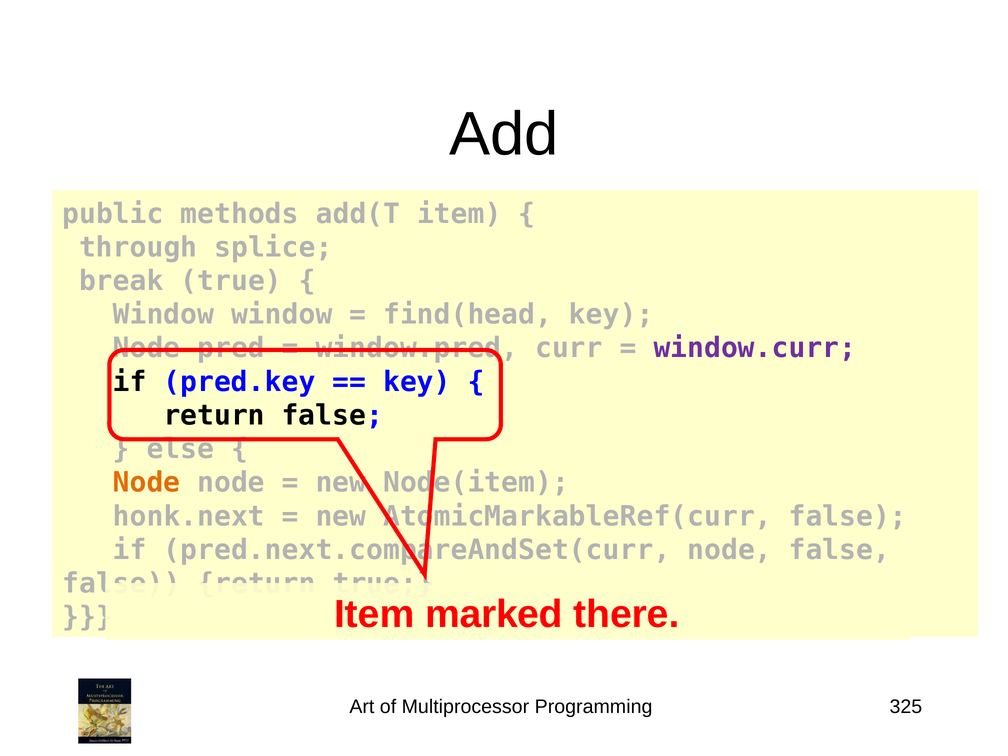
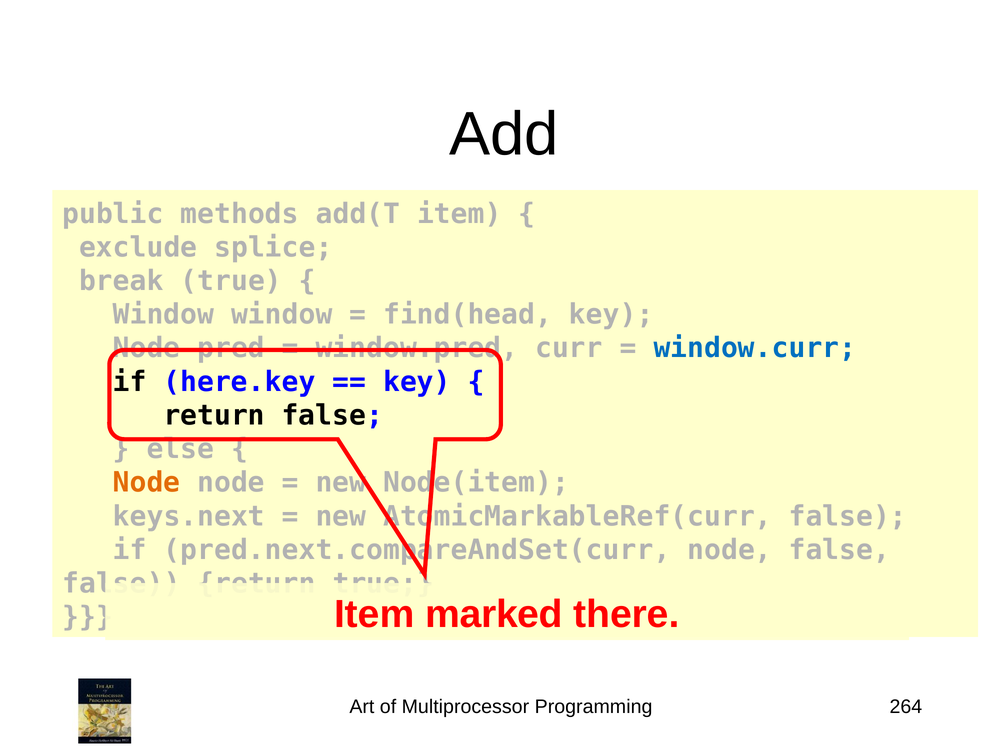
through: through -> exclude (138, 247)
window.curr colour: purple -> blue (755, 348)
pred.key: pred.key -> here.key (239, 382)
honk.next: honk.next -> keys.next (189, 516)
325: 325 -> 264 (906, 707)
